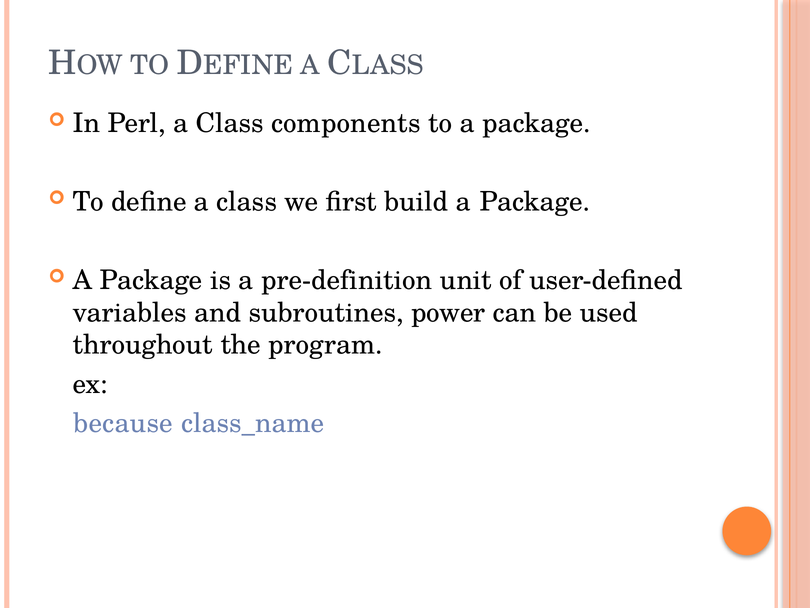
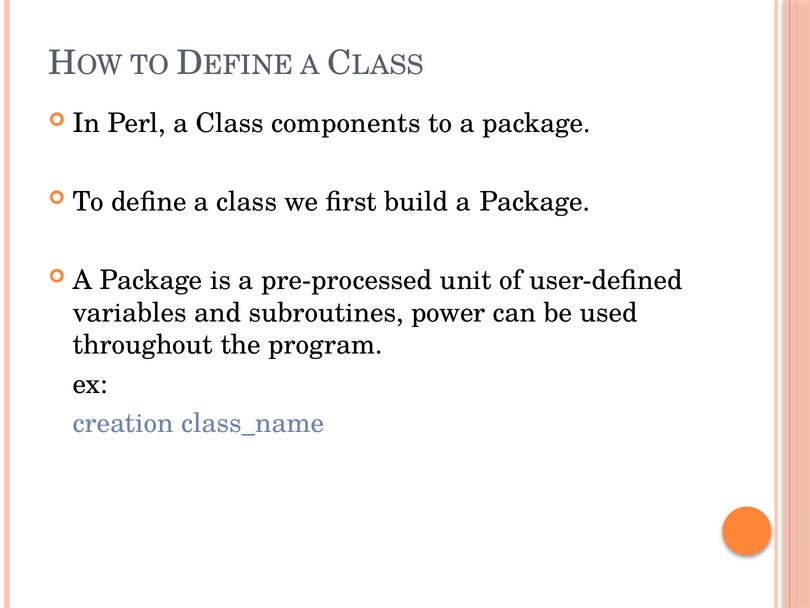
pre-definition: pre-definition -> pre-processed (347, 280)
because: because -> creation (123, 423)
